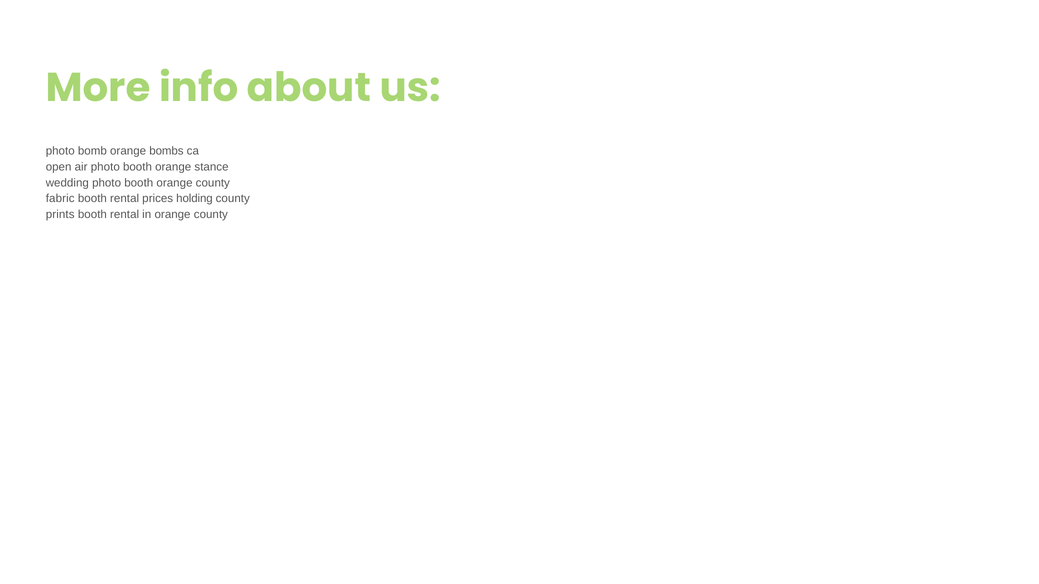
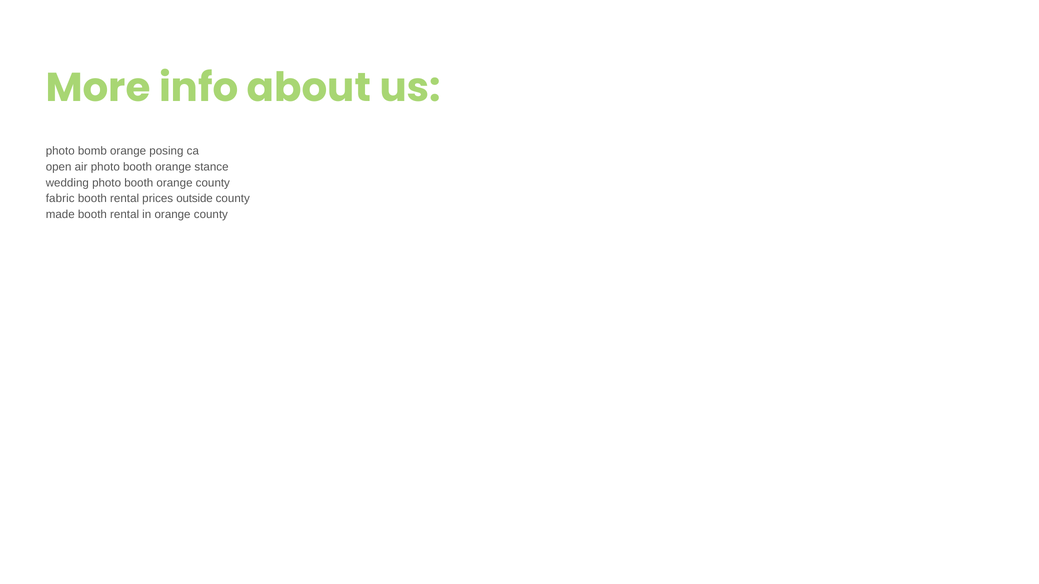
bombs: bombs -> posing (166, 151)
holding: holding -> outside (194, 199)
prints: prints -> made (60, 215)
